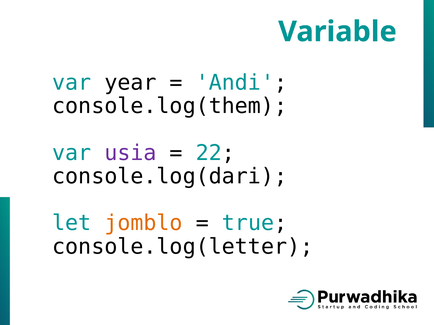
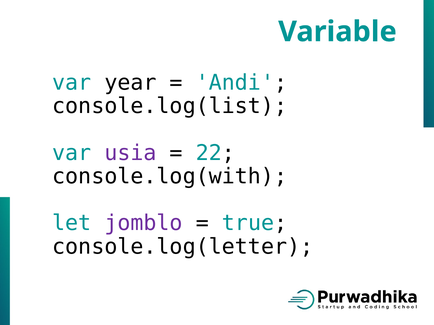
console.log(them: console.log(them -> console.log(list (170, 106)
console.log(dari: console.log(dari -> console.log(with (170, 177)
jomblo colour: orange -> purple (144, 224)
